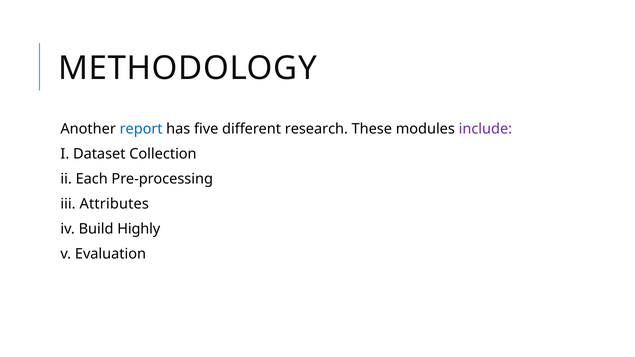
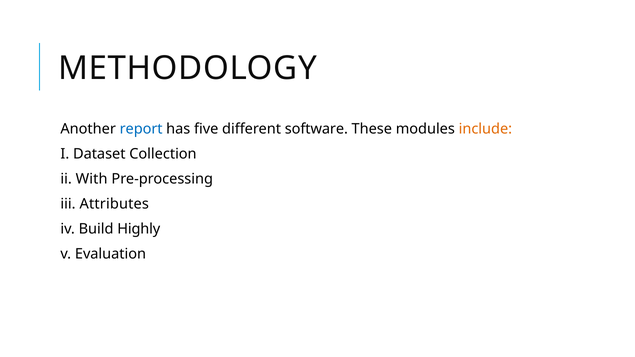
research: research -> software (316, 129)
include colour: purple -> orange (485, 129)
Each: Each -> With (92, 179)
